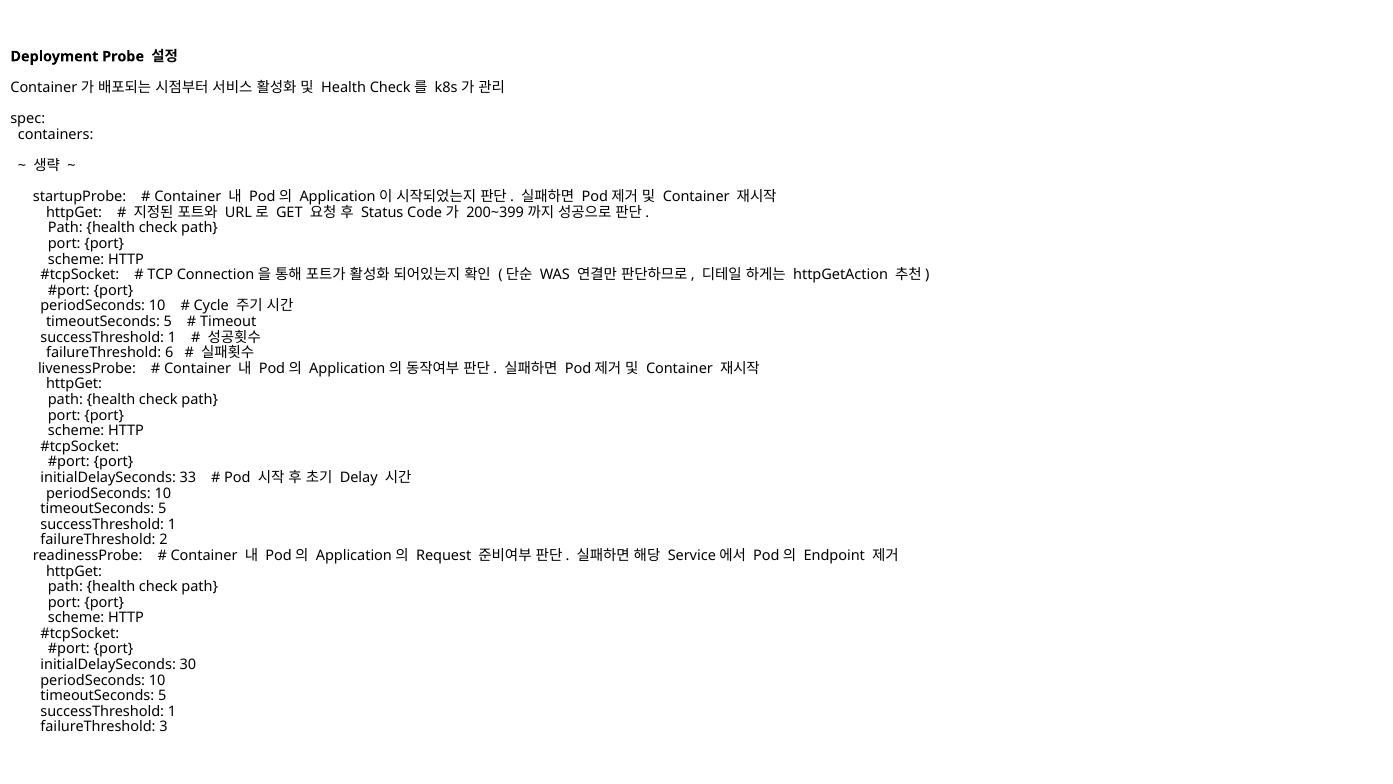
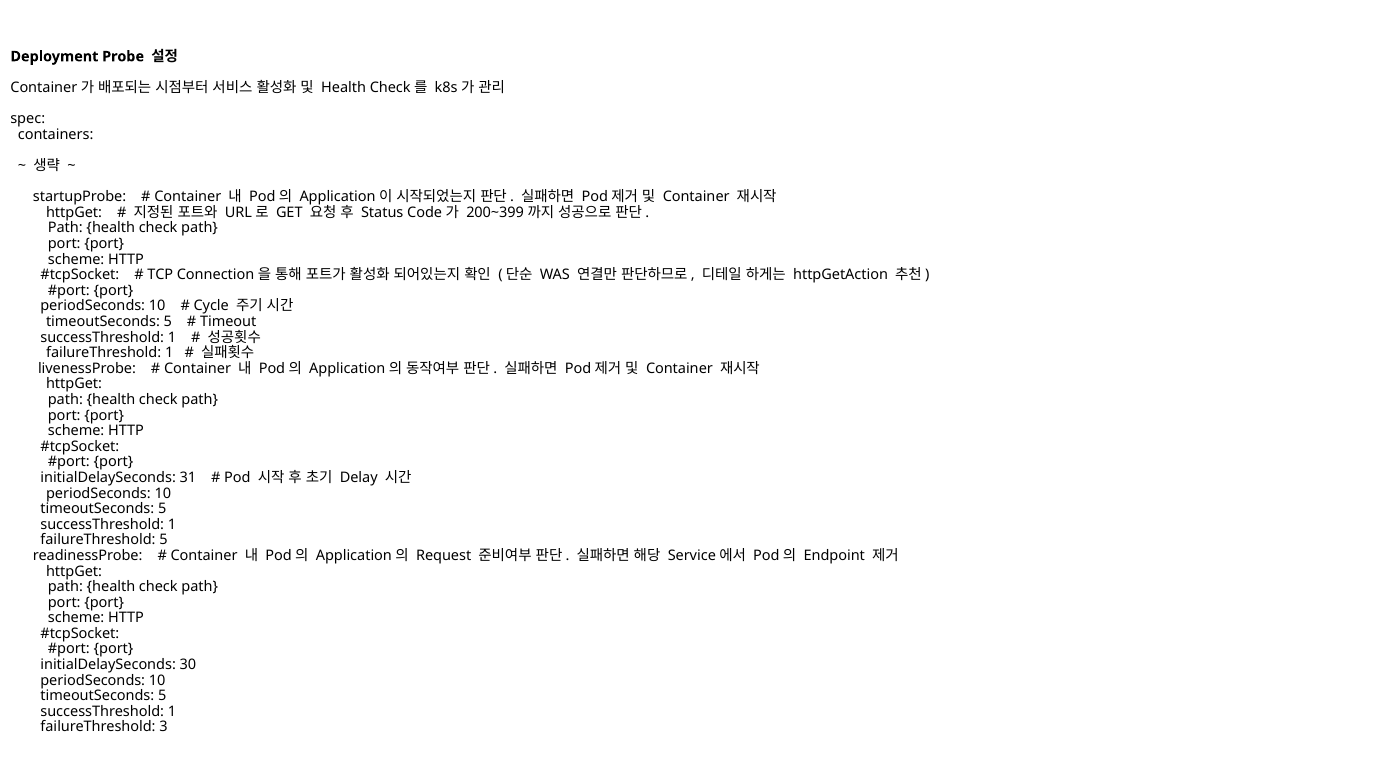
failureThreshold 6: 6 -> 1 (169, 353)
33: 33 -> 31 (188, 477)
failureThreshold 2: 2 -> 5 (163, 540)
